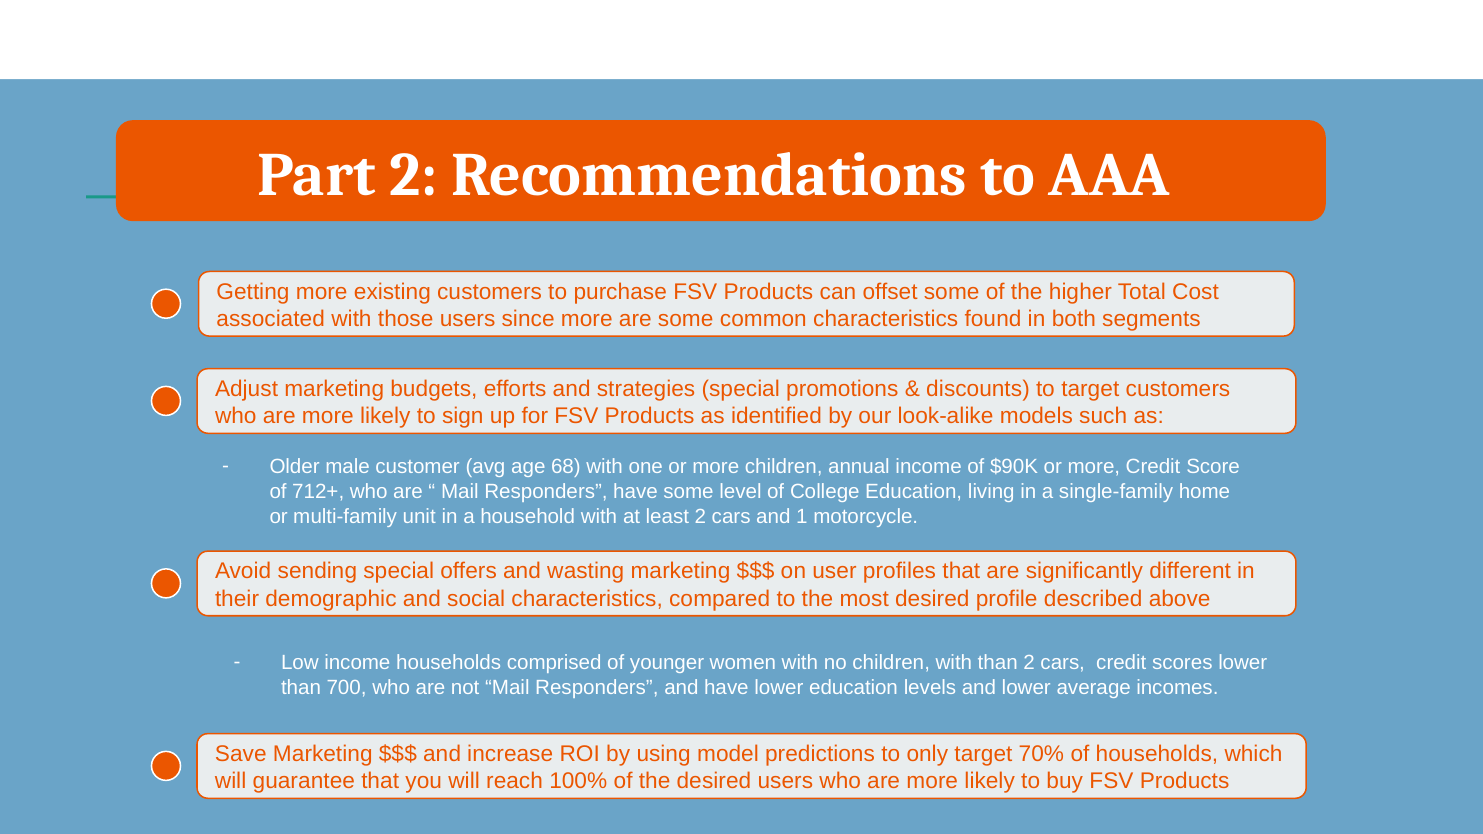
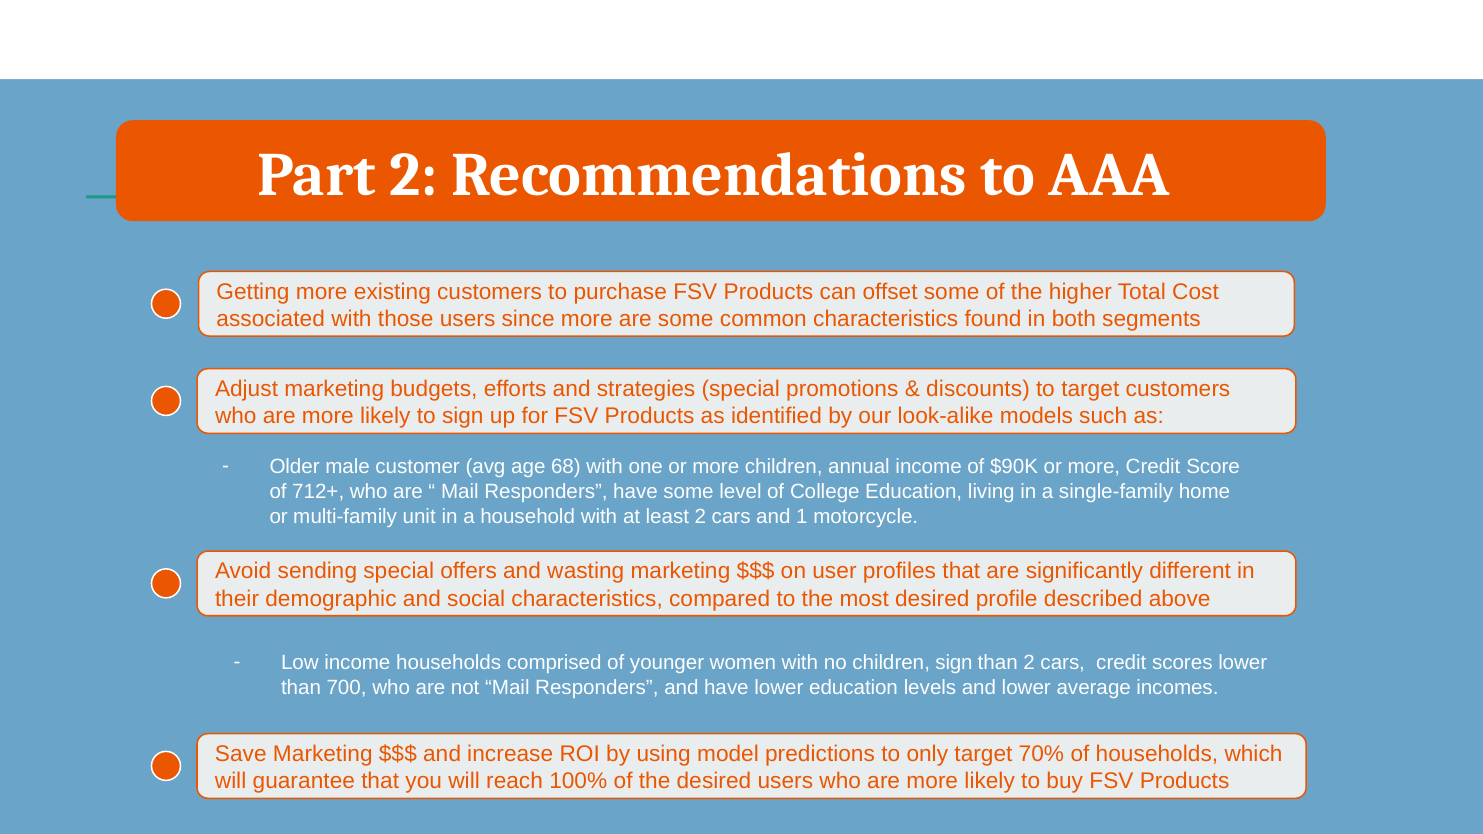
children with: with -> sign (954, 663)
